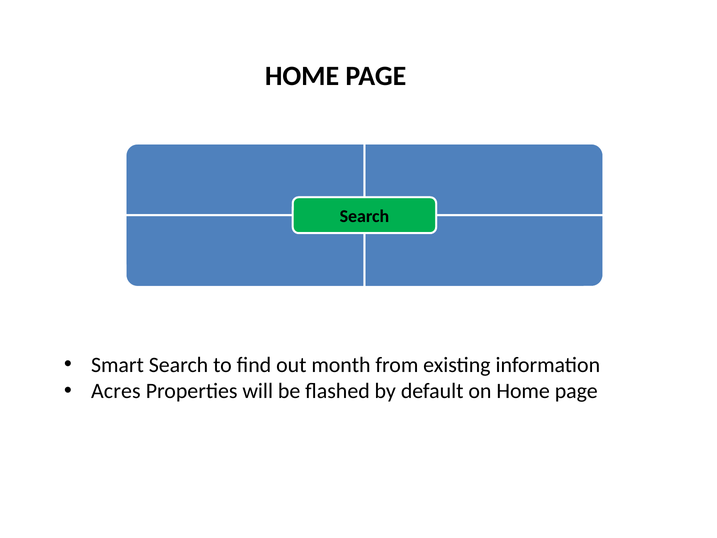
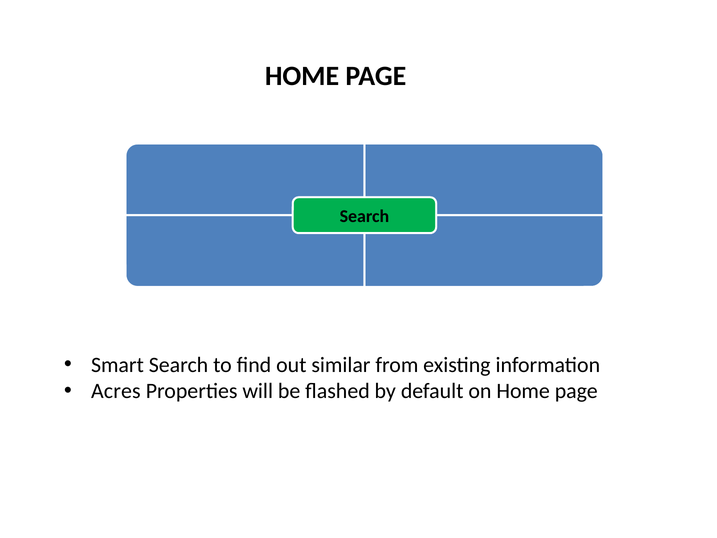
month: month -> similar (341, 365)
